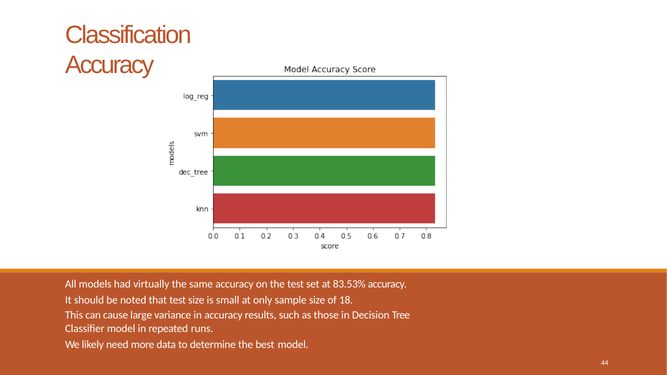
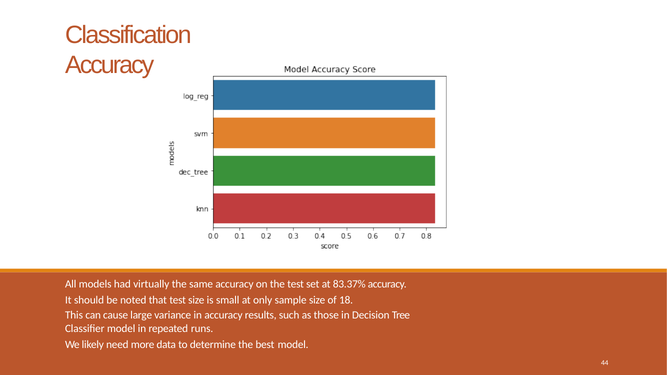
83.53%: 83.53% -> 83.37% (349, 284)
